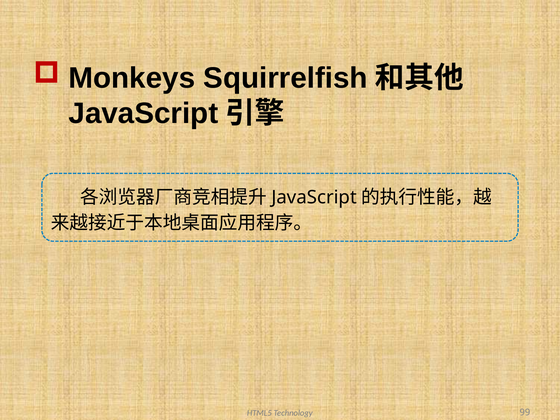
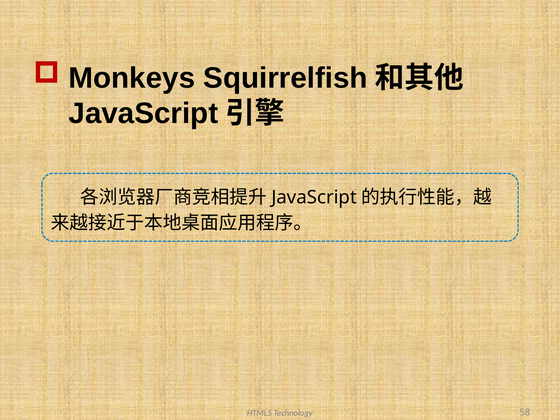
99: 99 -> 58 (525, 412)
